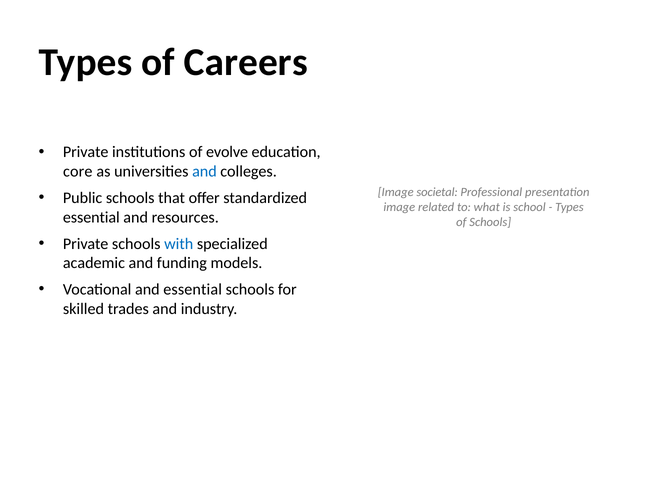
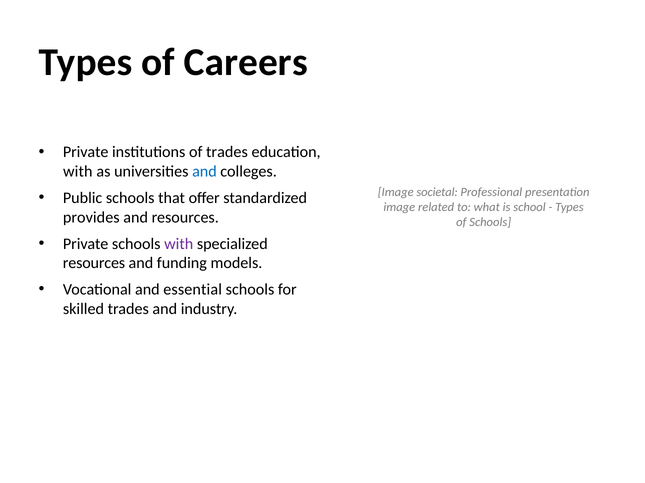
of evolve: evolve -> trades (227, 152)
core: core -> with (78, 172)
essential: essential -> provides (91, 218)
with colour: blue -> purple (179, 244)
academic: academic -> resources (94, 263)
